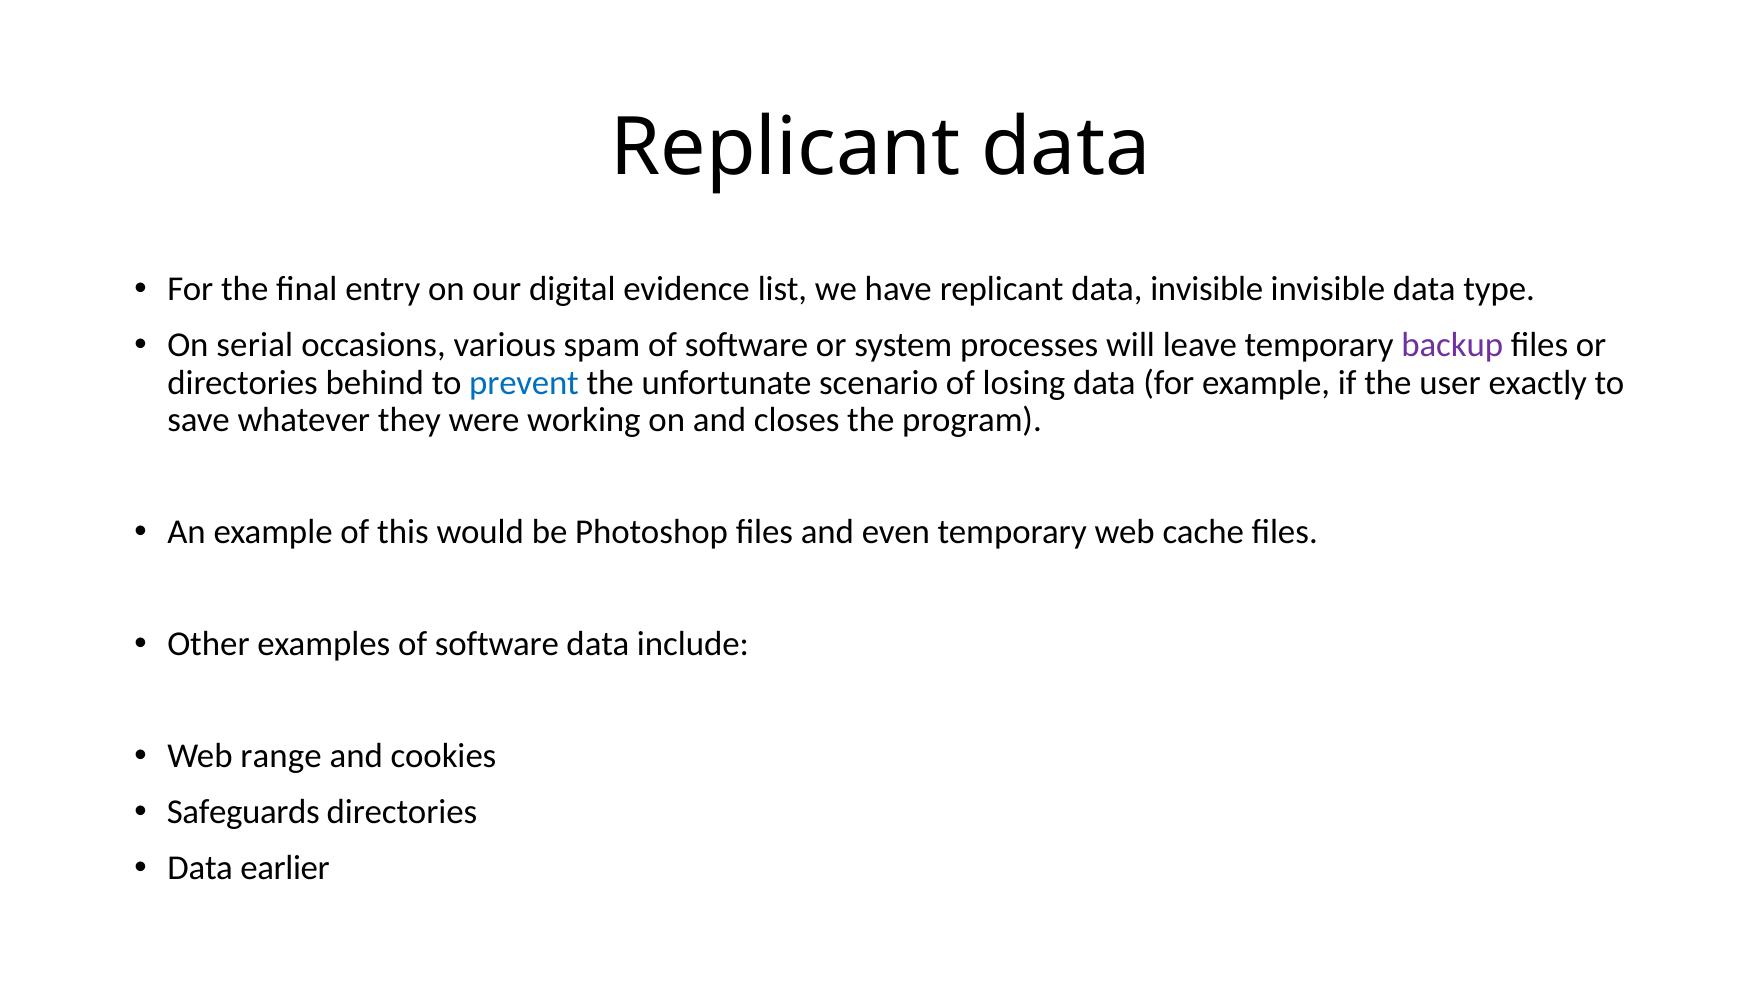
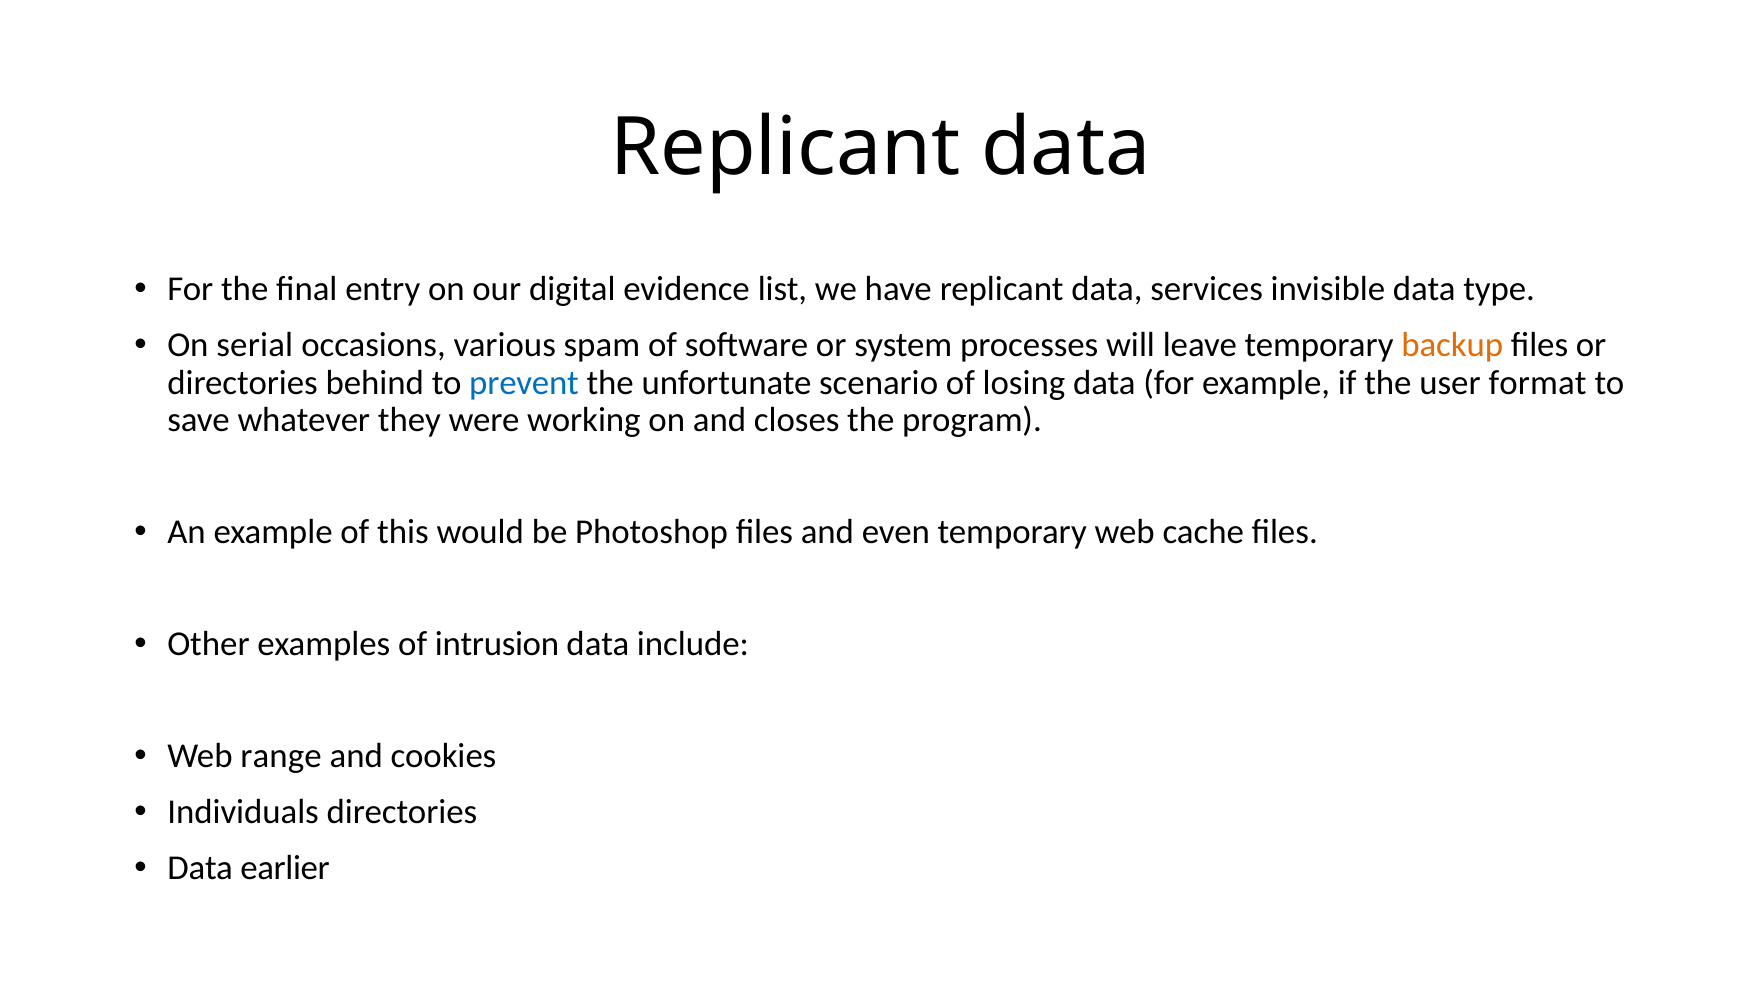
data invisible: invisible -> services (1207, 289)
backup colour: purple -> orange (1452, 345)
exactly: exactly -> format (1538, 383)
examples of software: software -> intrusion (497, 644)
Safeguards: Safeguards -> Individuals (243, 813)
